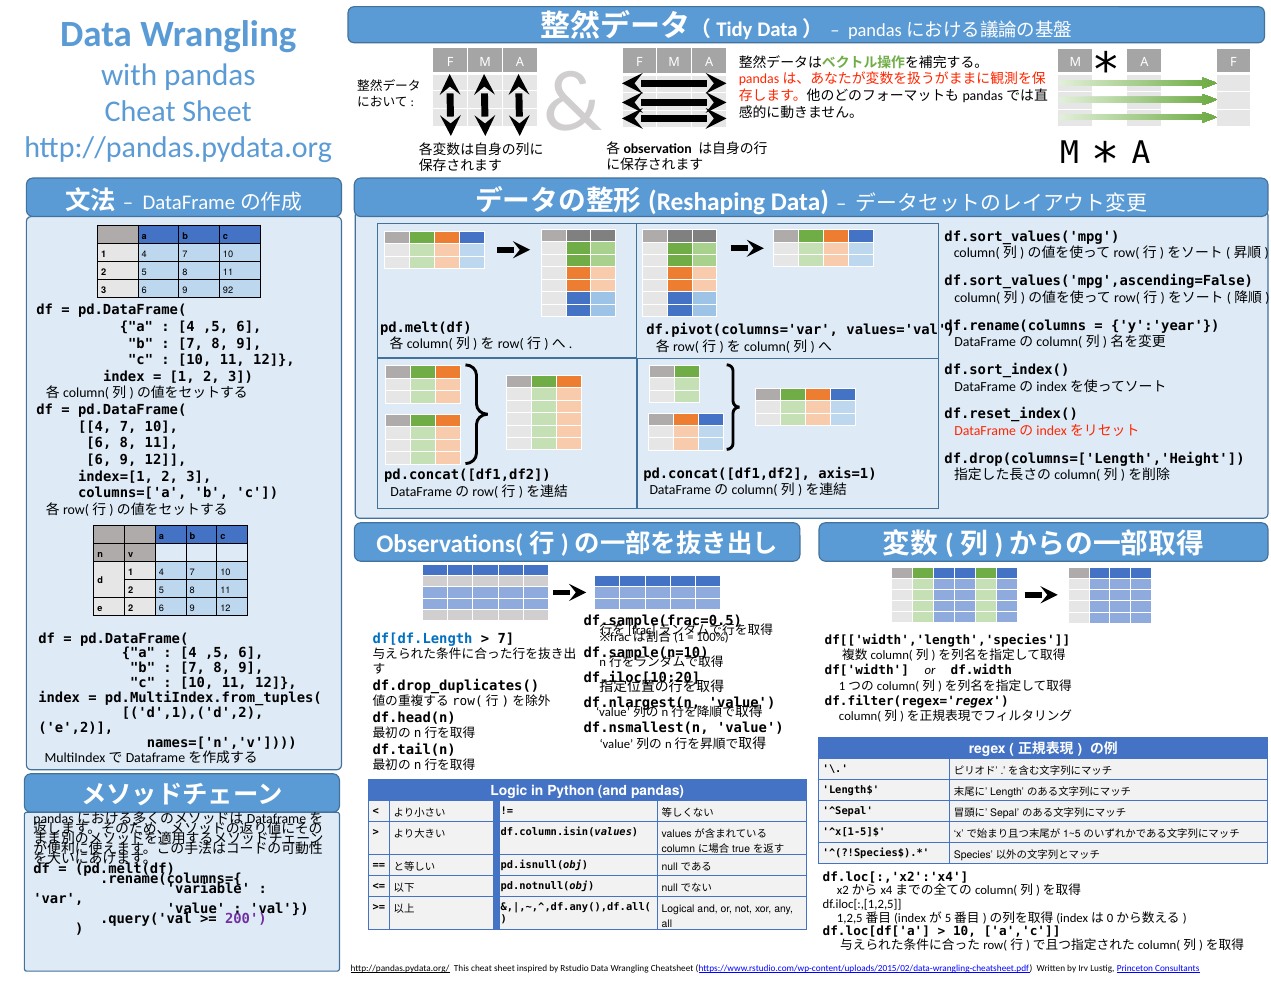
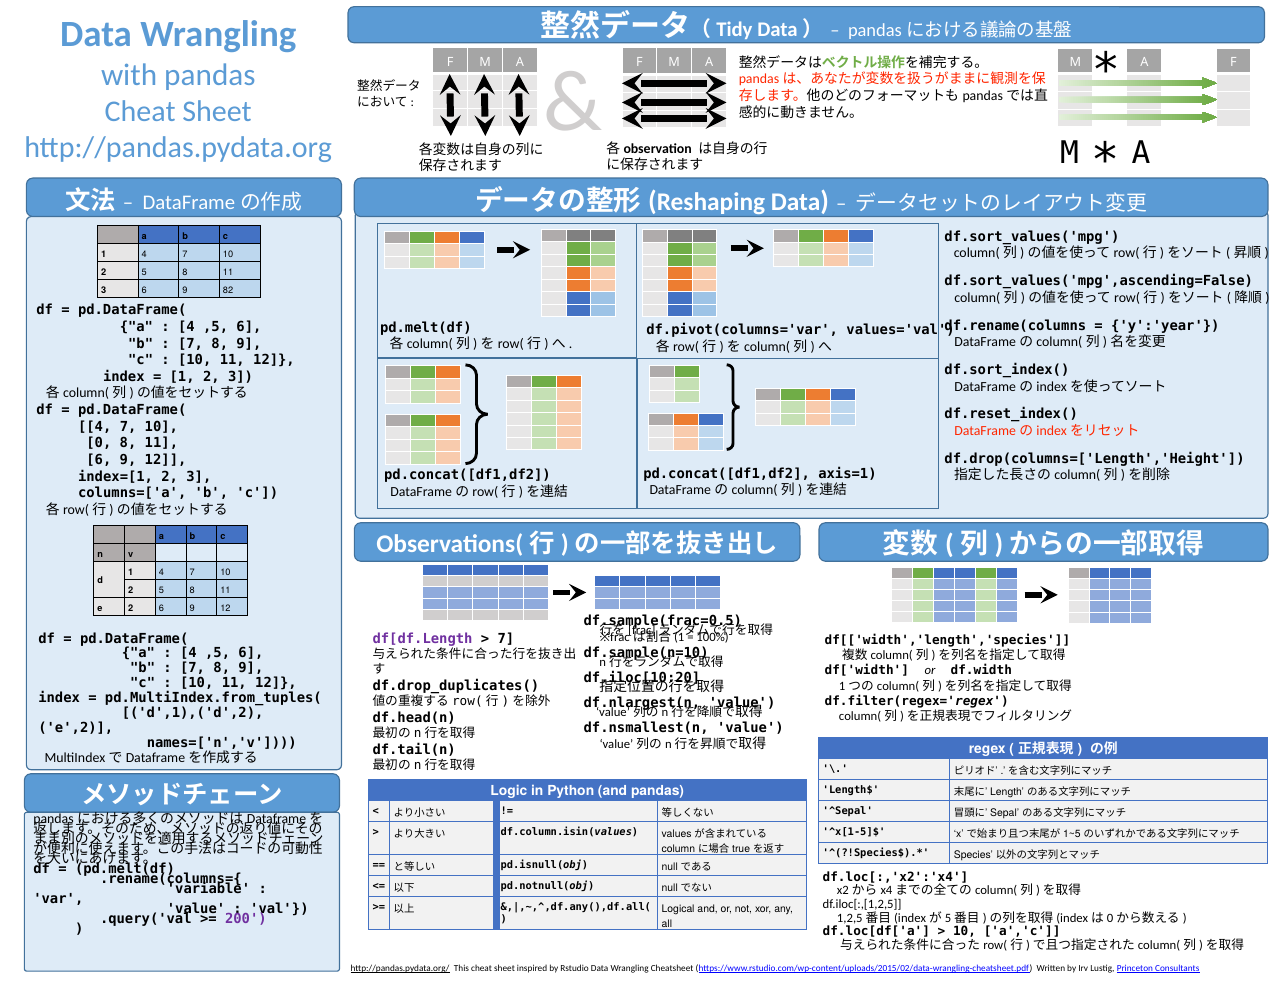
92: 92 -> 82 (228, 290)
6: 6 -> 0 (99, 443)
df[df.Length colour: blue -> purple (423, 639)
